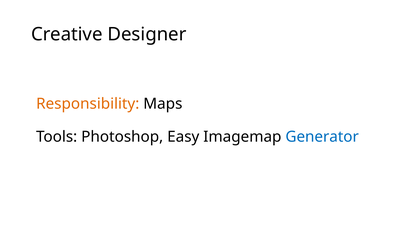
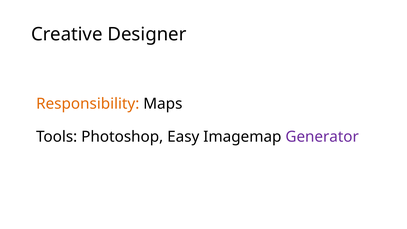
Generator colour: blue -> purple (322, 137)
